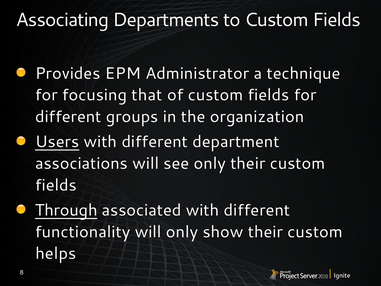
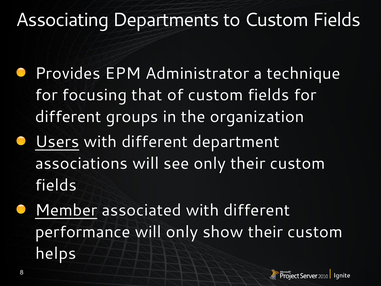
Through: Through -> Member (66, 210)
functionality: functionality -> performance (83, 232)
